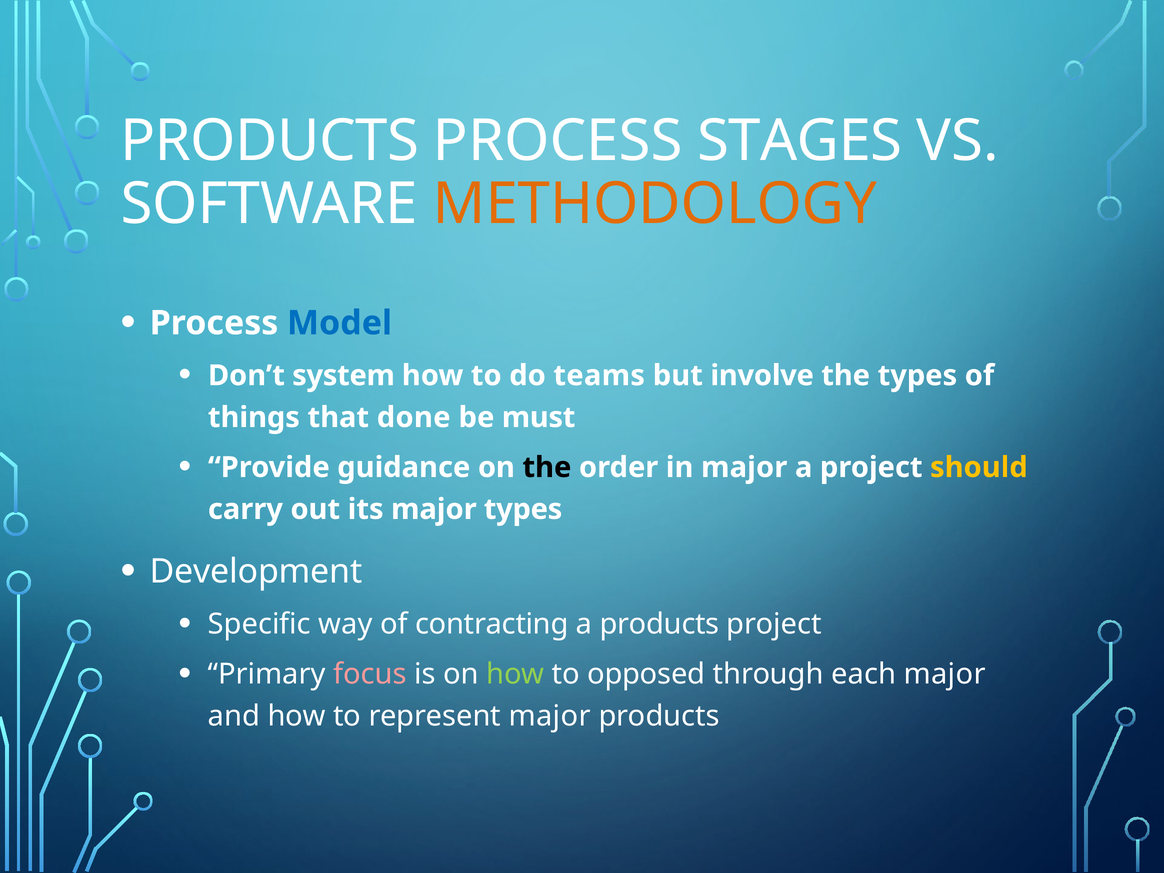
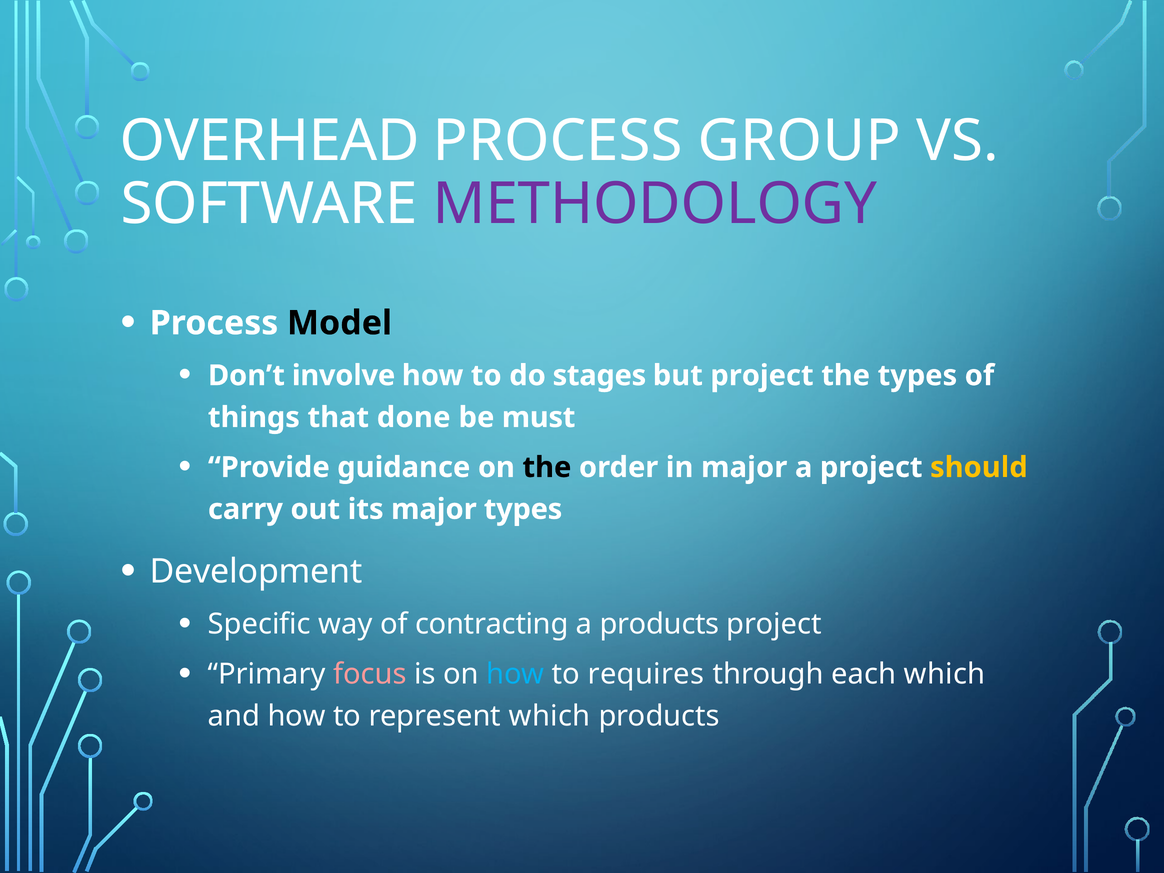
PRODUCTS: PRODUCTS -> OVERHEAD (270, 141)
STAGES: STAGES -> GROUP (799, 141)
METHODOLOGY colour: orange -> purple (655, 204)
Model colour: blue -> black (340, 323)
system: system -> involve (344, 376)
teams: teams -> stages (599, 376)
but involve: involve -> project (762, 376)
how colour: light green -> light blue (515, 674)
opposed: opposed -> requires (646, 674)
each major: major -> which (945, 674)
represent major: major -> which (550, 716)
